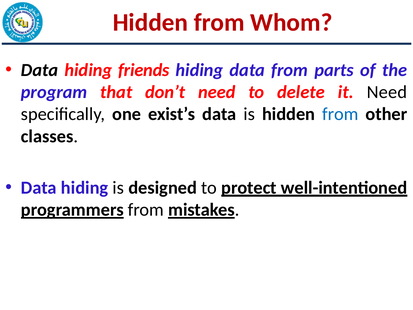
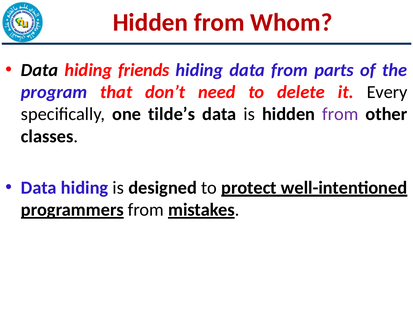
it Need: Need -> Every (387, 92)
exist’s: exist’s -> tilde’s (172, 114)
from colour: blue -> purple (340, 114)
